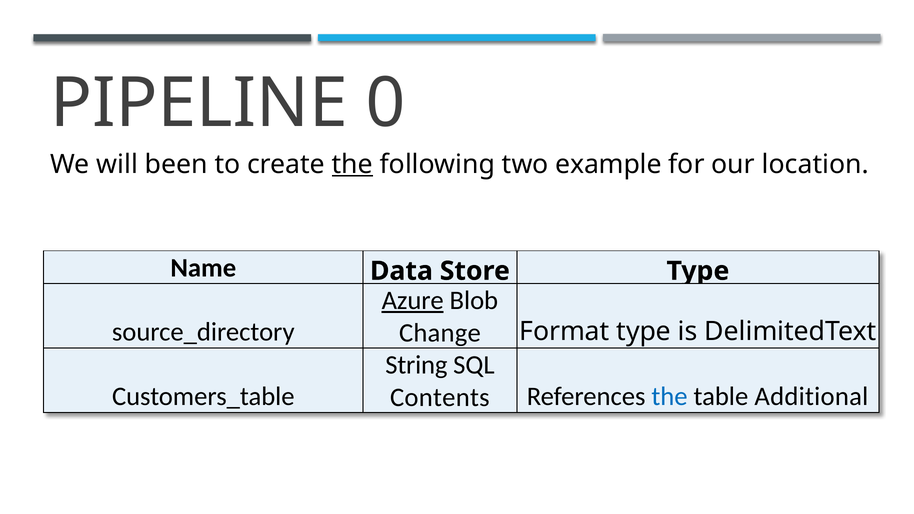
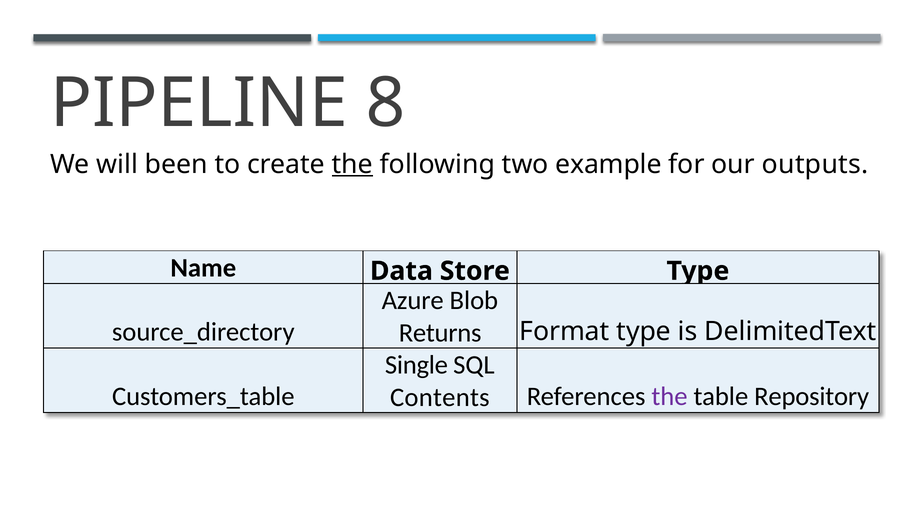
0: 0 -> 8 (386, 103)
location: location -> outputs (815, 164)
Azure underline: present -> none (413, 301)
Change: Change -> Returns (440, 333)
String: String -> Single (416, 365)
the colour: blue -> purple (670, 397)
Additional: Additional -> Repository (812, 397)
